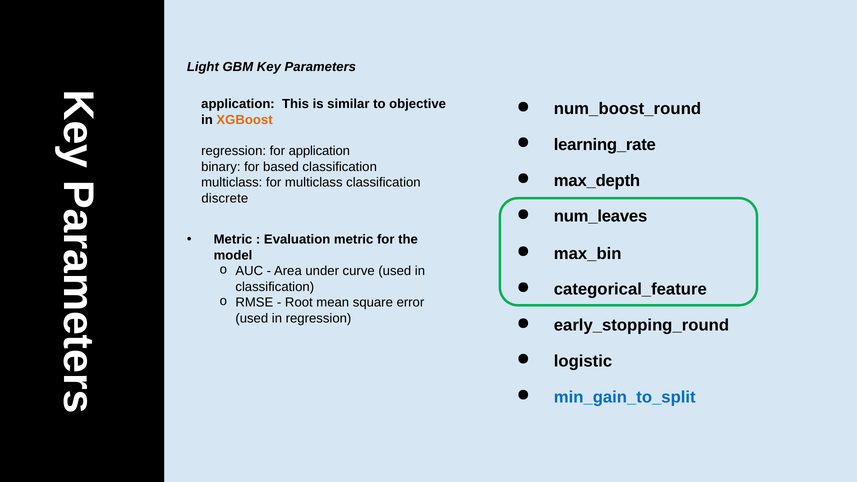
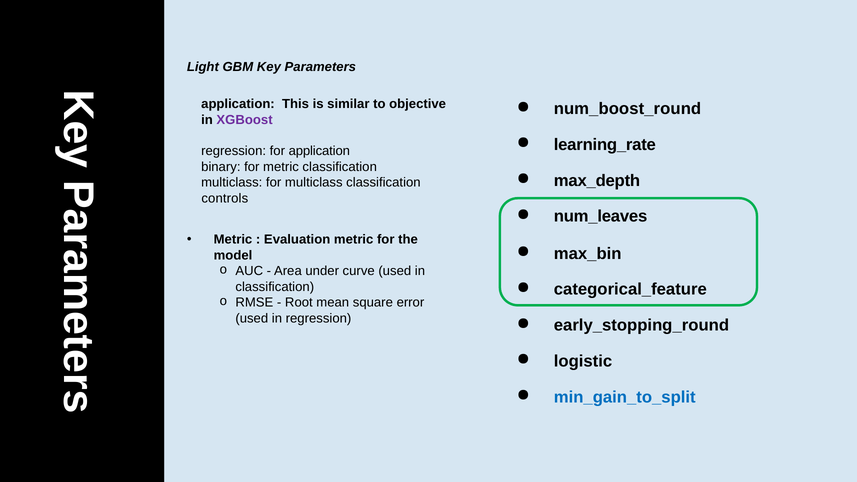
XGBoost colour: orange -> purple (245, 120)
for based: based -> metric (281, 167)
discrete: discrete -> controls (225, 198)
